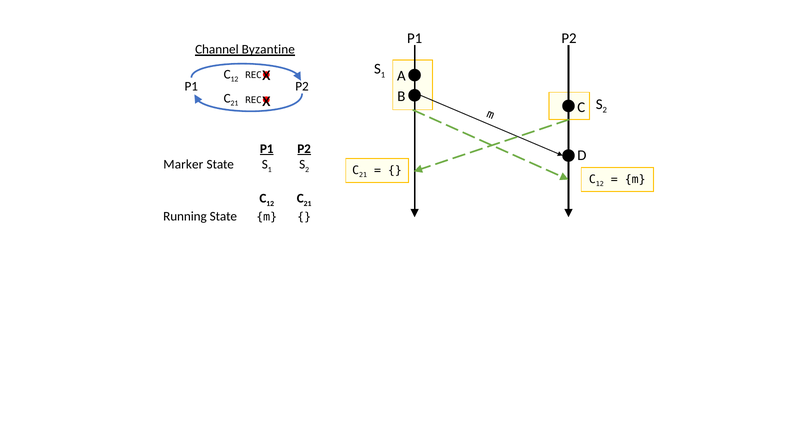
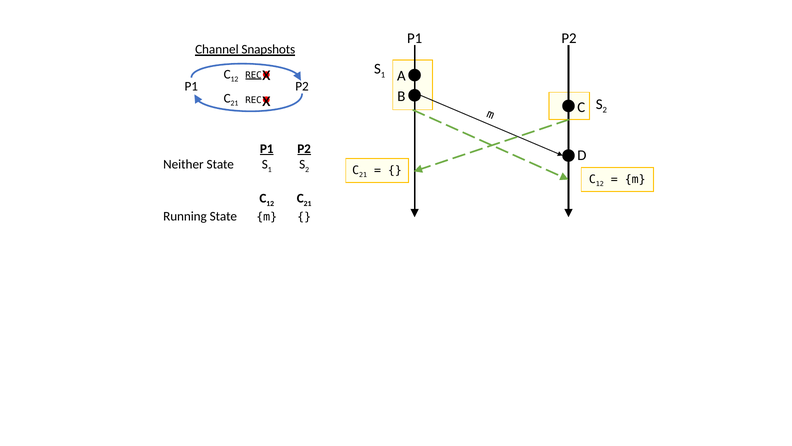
Byzantine: Byzantine -> Snapshots (268, 50)
REC underline: none -> present (253, 75)
Marker: Marker -> Neither (183, 164)
